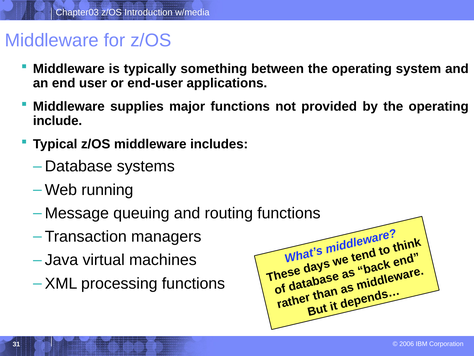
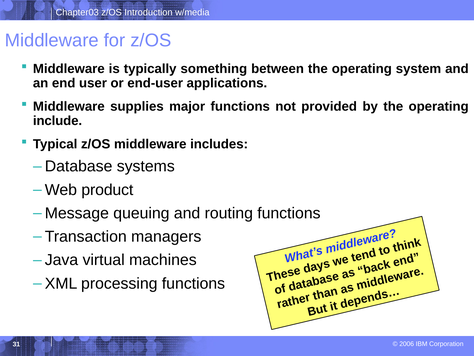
running: running -> product (107, 190)
